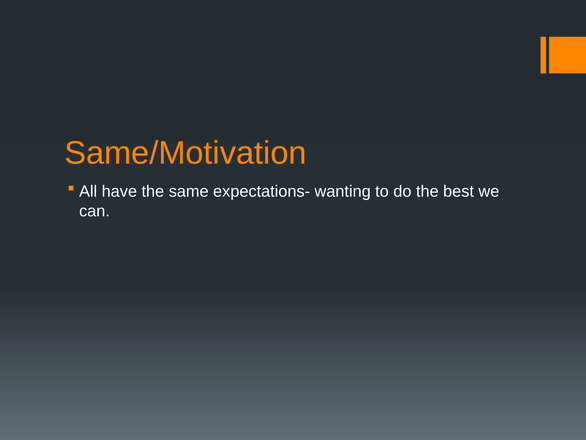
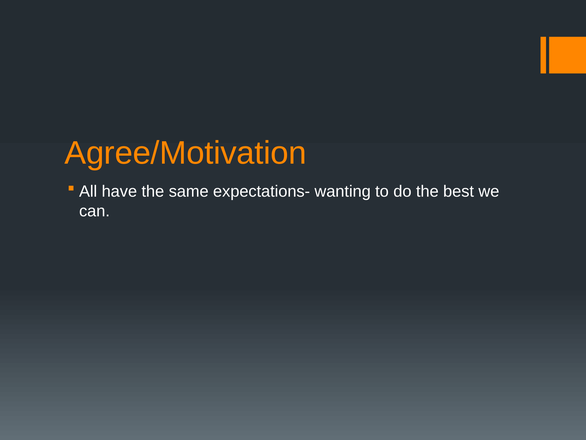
Same/Motivation: Same/Motivation -> Agree/Motivation (186, 153)
